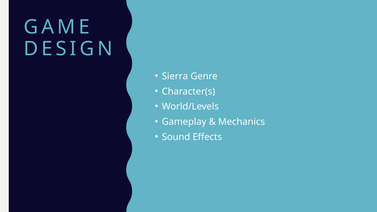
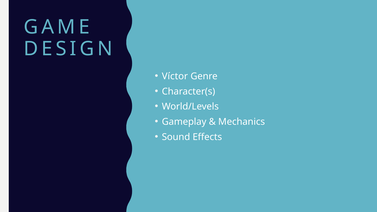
Sierra: Sierra -> Víctor (175, 76)
